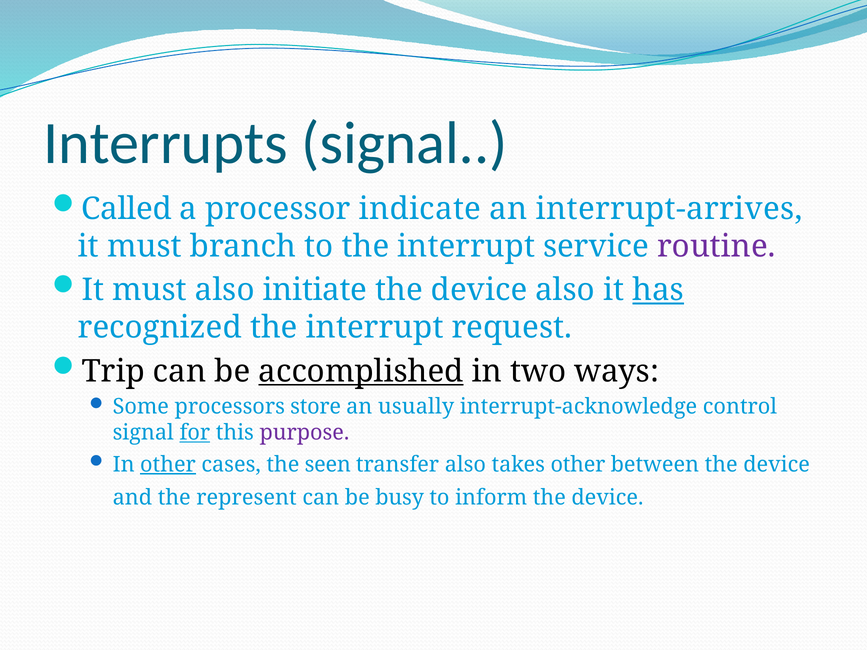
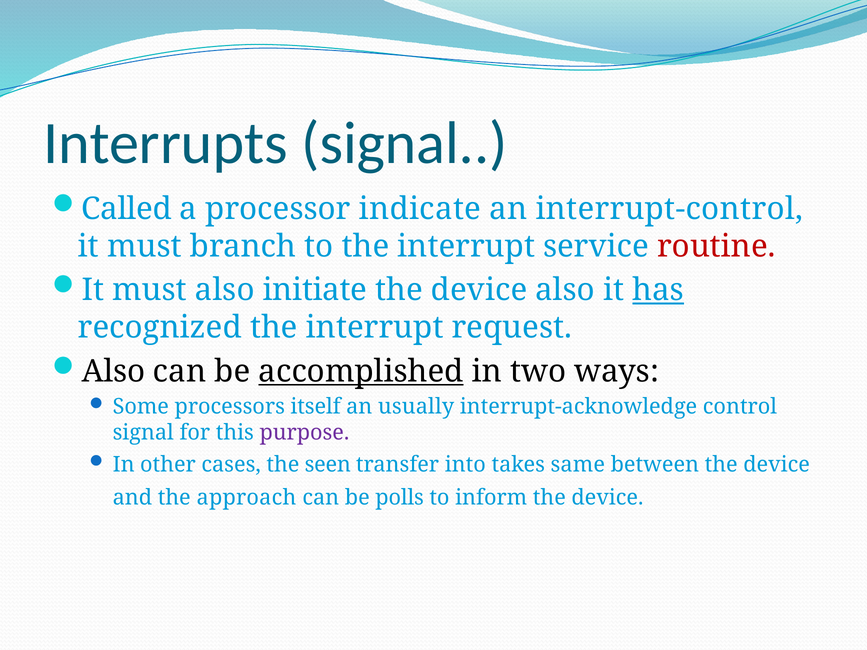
interrupt-arrives: interrupt-arrives -> interrupt-control (669, 209)
routine colour: purple -> red (716, 246)
Trip: Trip -> Also (113, 371)
store: store -> itself (316, 407)
for underline: present -> none (195, 433)
other underline: present -> none (168, 465)
transfer also: also -> into (465, 465)
takes other: other -> same (578, 465)
represent: represent -> approach (246, 498)
busy: busy -> polls (400, 498)
